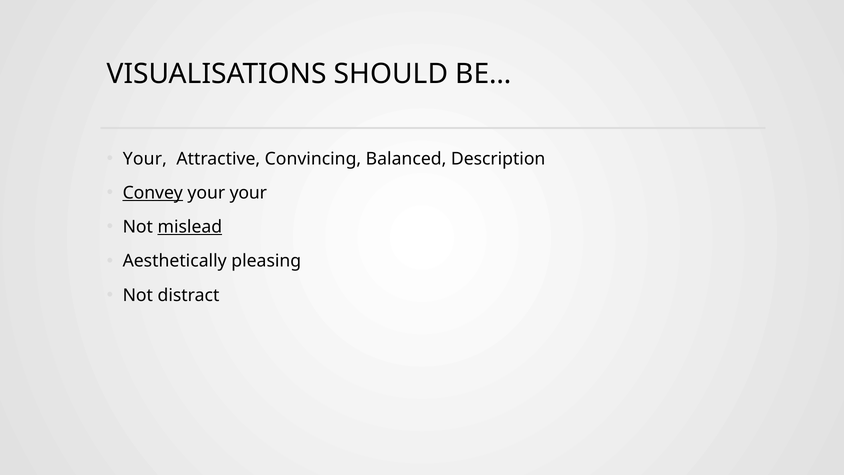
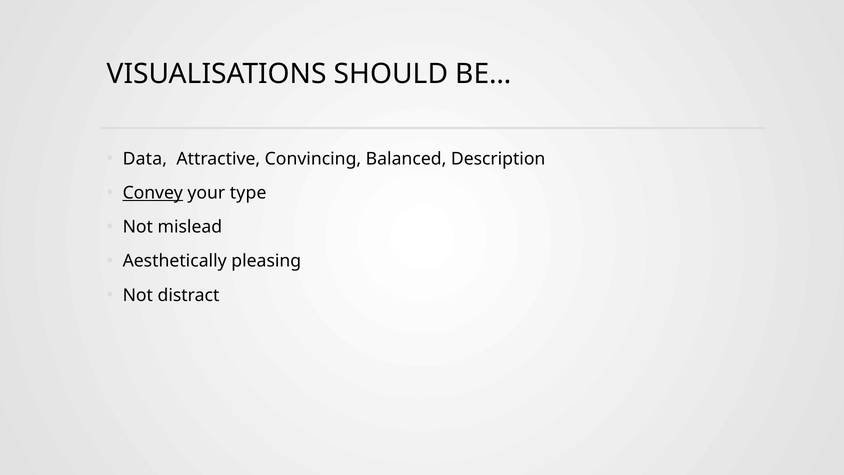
Your: Your -> Data (145, 159)
your your: your -> type (248, 193)
mislead underline: present -> none (190, 227)
